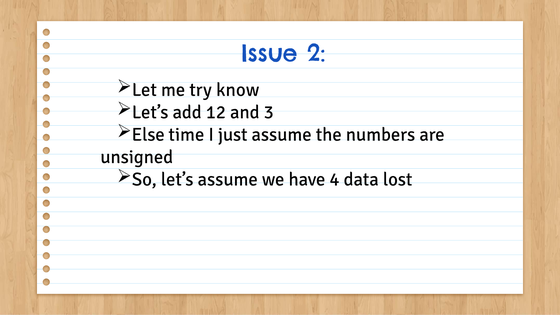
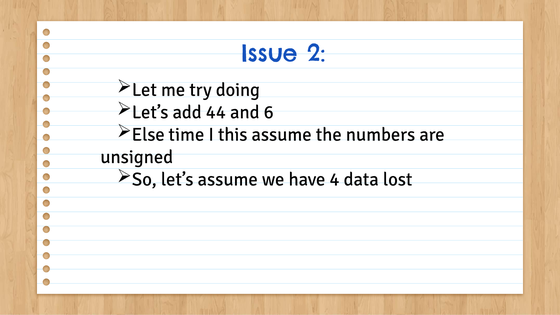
know: know -> doing (238, 90)
12: 12 -> 44 (216, 112)
3: 3 -> 6 (269, 112)
just: just -> this (233, 135)
